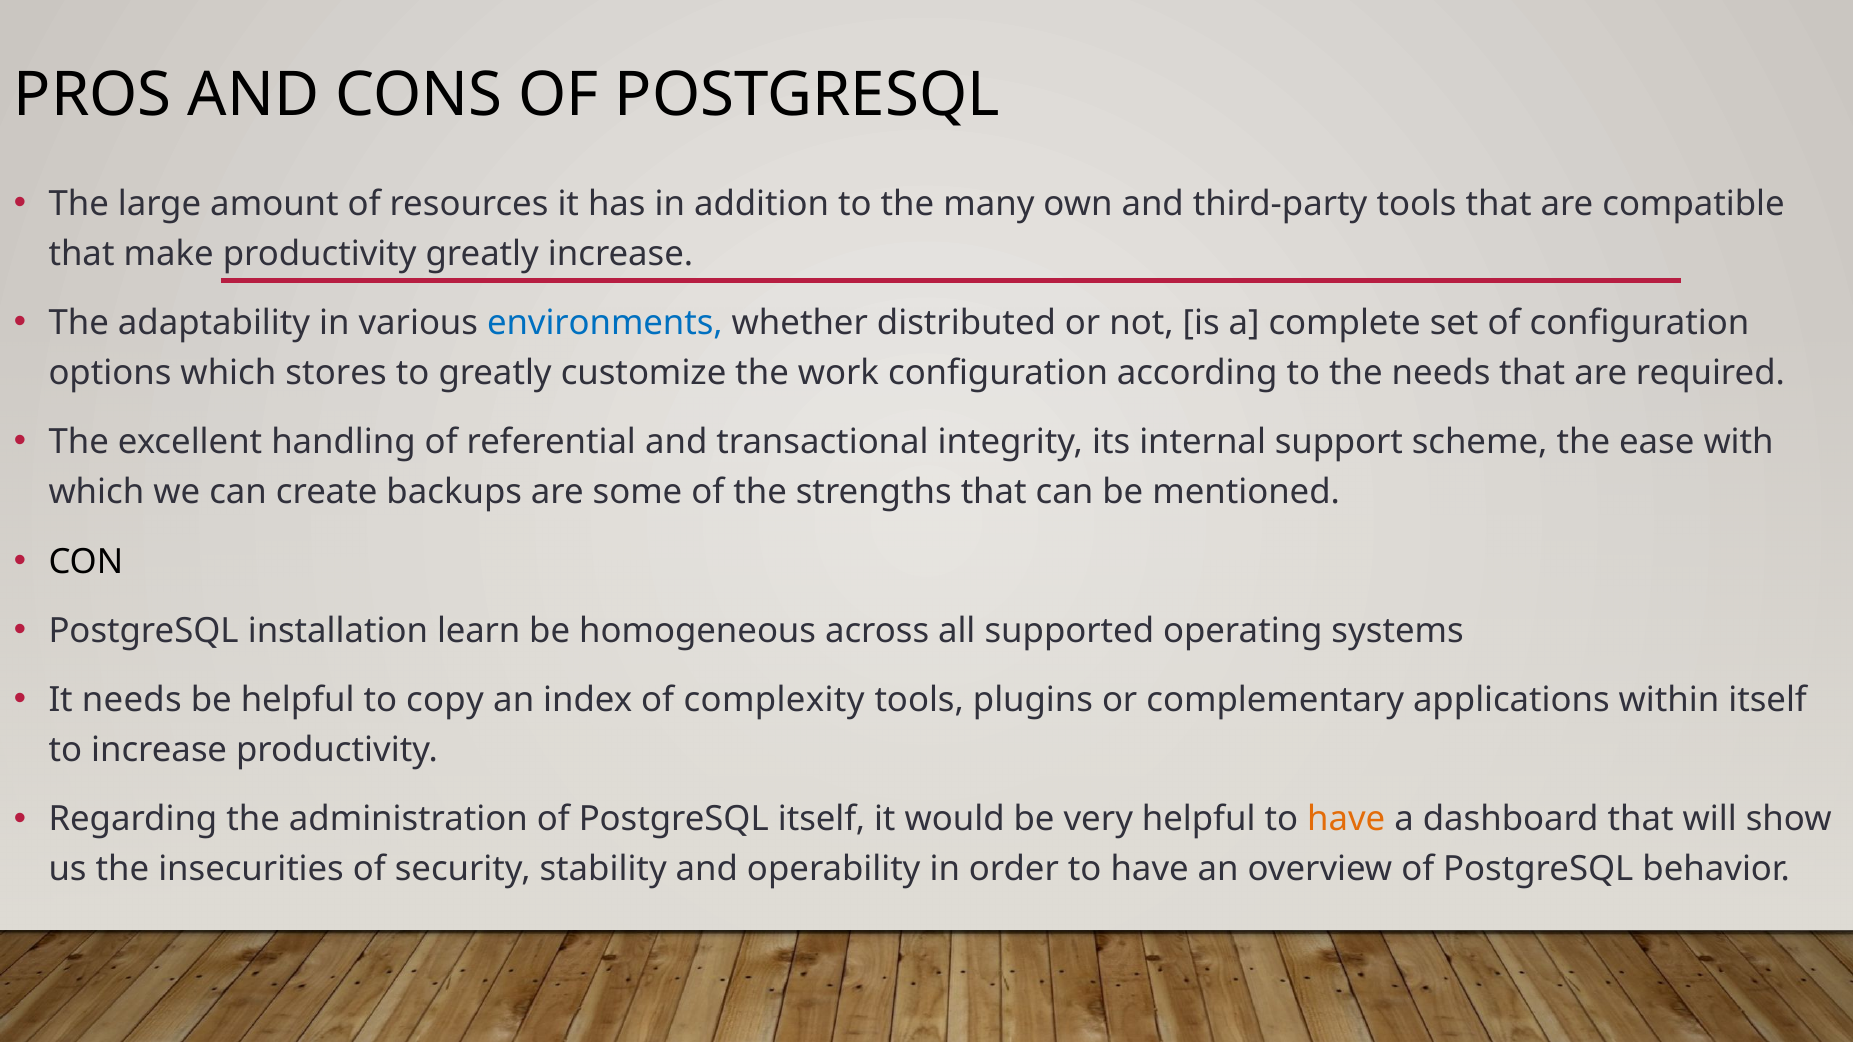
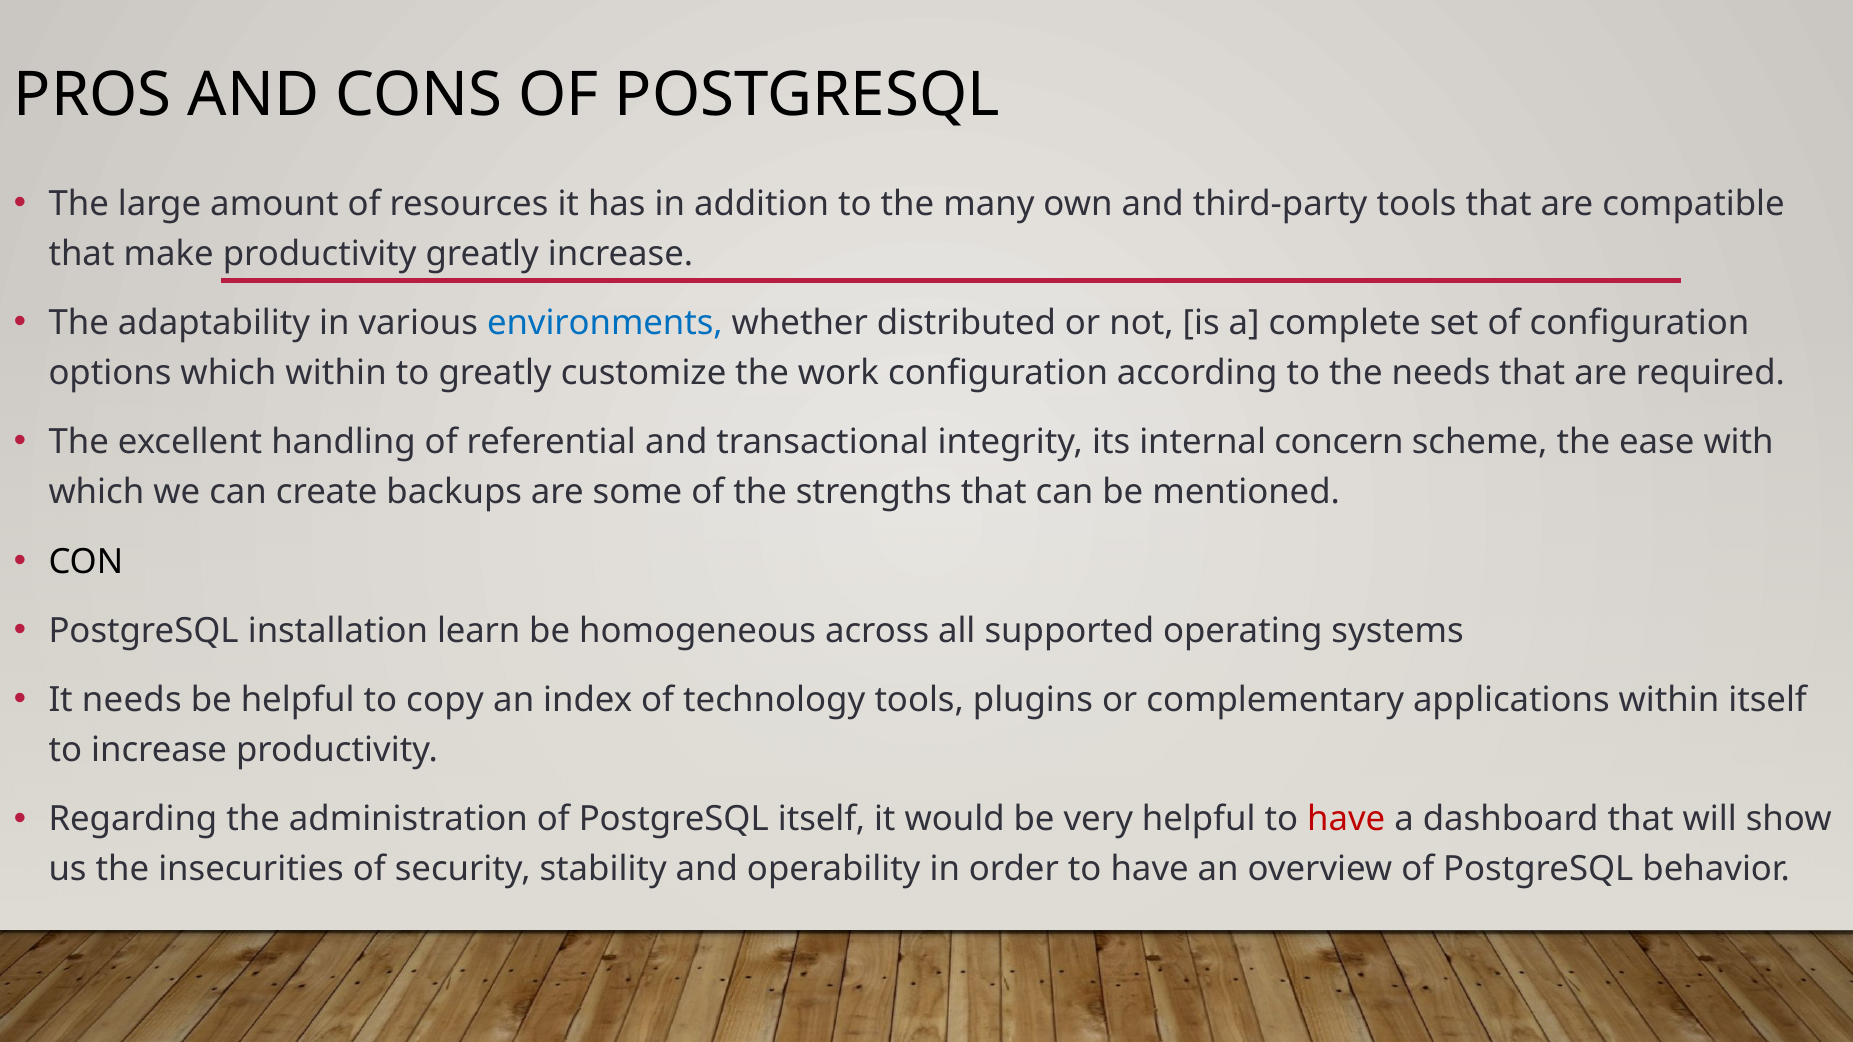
which stores: stores -> within (336, 373)
support: support -> concern (1339, 442)
complexity: complexity -> technology (774, 700)
have colour: orange -> red (1346, 820)
